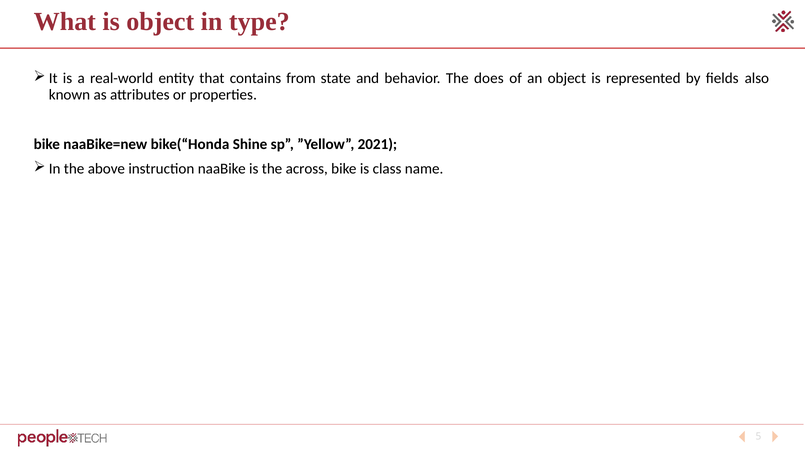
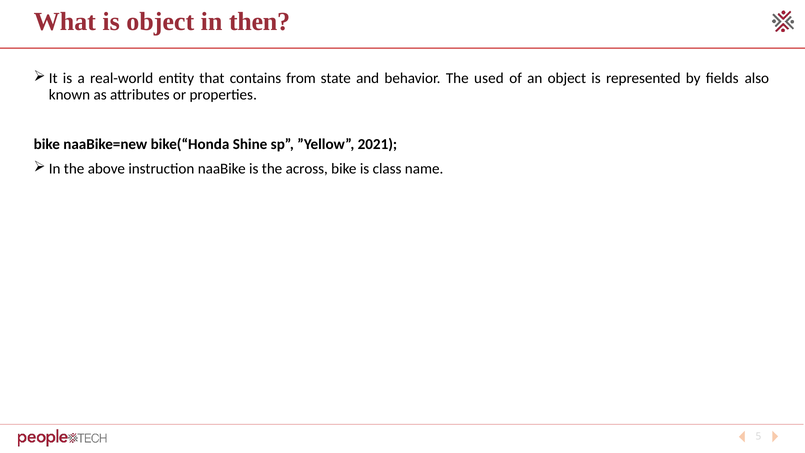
type: type -> then (260, 22)
does: does -> used (489, 78)
